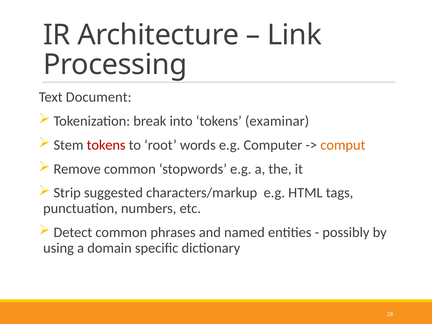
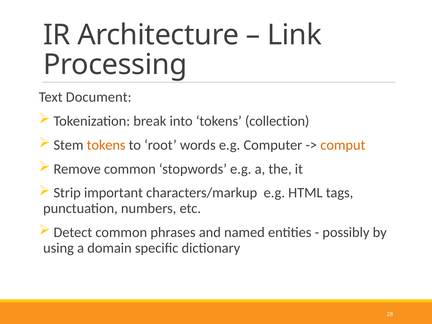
examinar: examinar -> collection (277, 121)
tokens colour: red -> orange (106, 145)
suggested: suggested -> important (113, 193)
